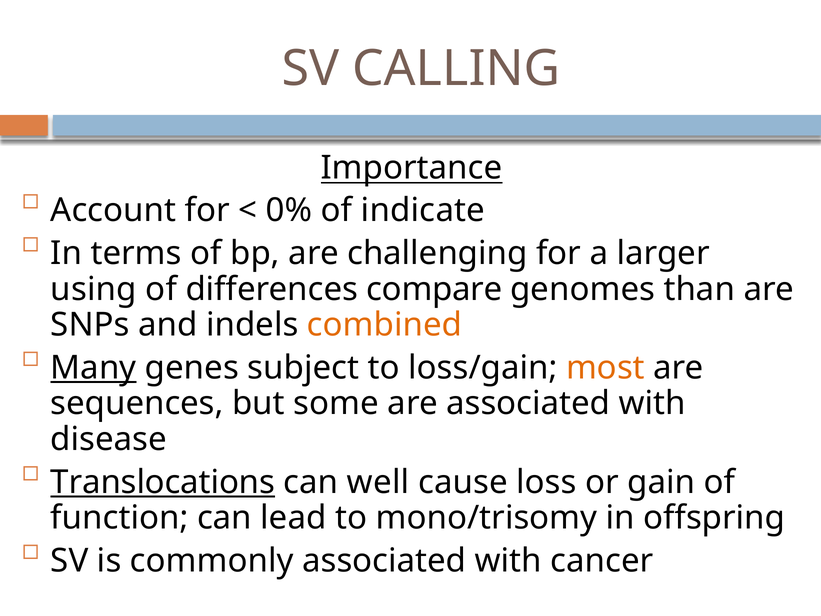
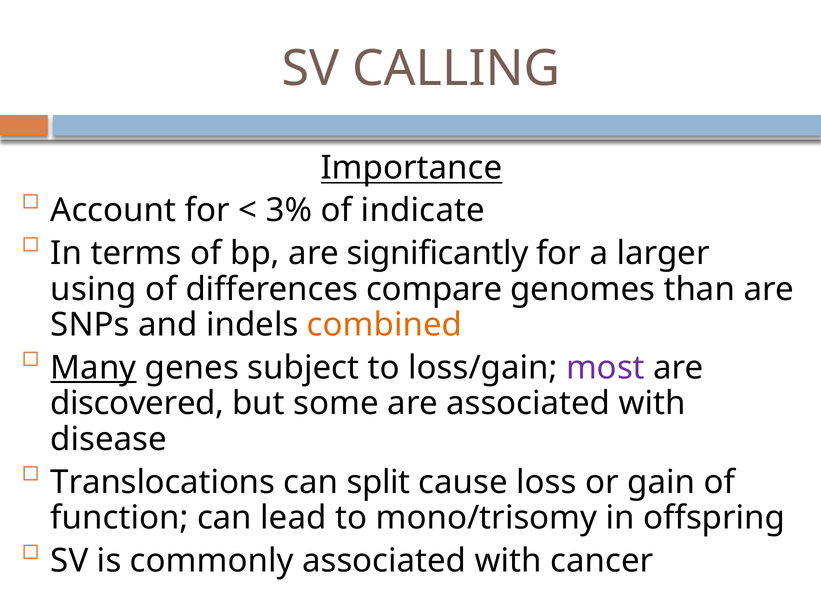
0%: 0% -> 3% (289, 210)
challenging: challenging -> significantly (437, 253)
most colour: orange -> purple (605, 368)
sequences: sequences -> discovered (137, 403)
Translocations underline: present -> none (163, 482)
well: well -> split (378, 482)
